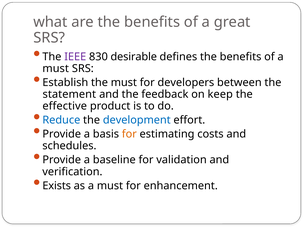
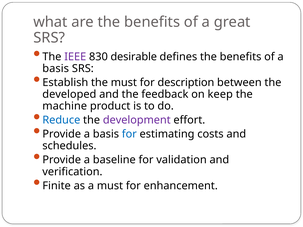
must: must -> basis (56, 69)
developers: developers -> description (186, 83)
statement: statement -> developed (69, 94)
effective: effective -> machine (65, 106)
development colour: blue -> purple (137, 120)
for colour: orange -> blue (129, 134)
Exists: Exists -> Finite (57, 186)
